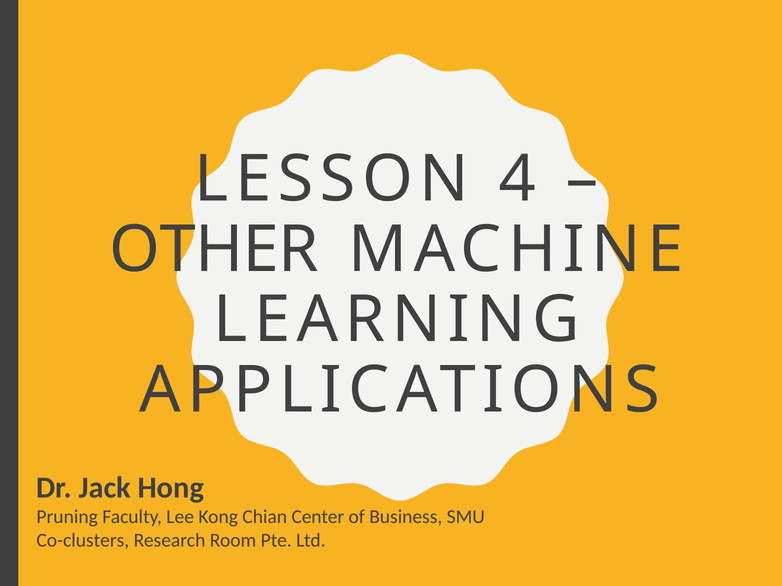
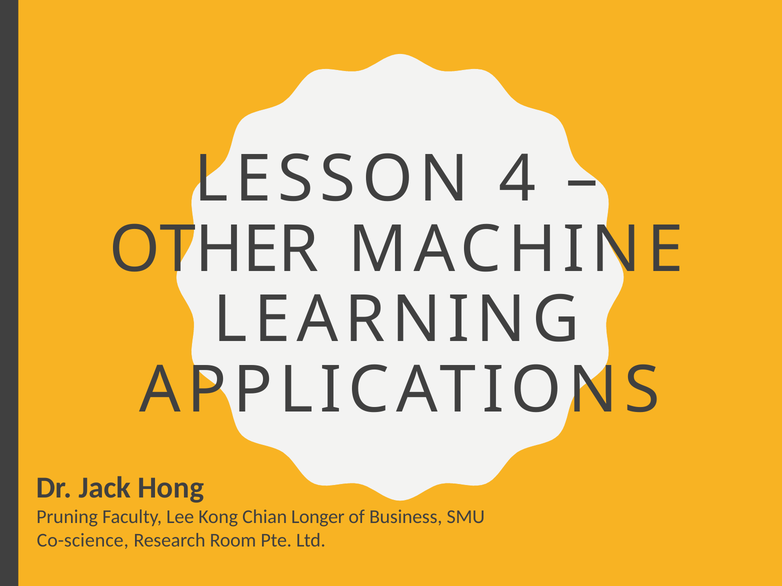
Center: Center -> Longer (318, 517)
Co-clusters: Co-clusters -> Co-science (83, 541)
